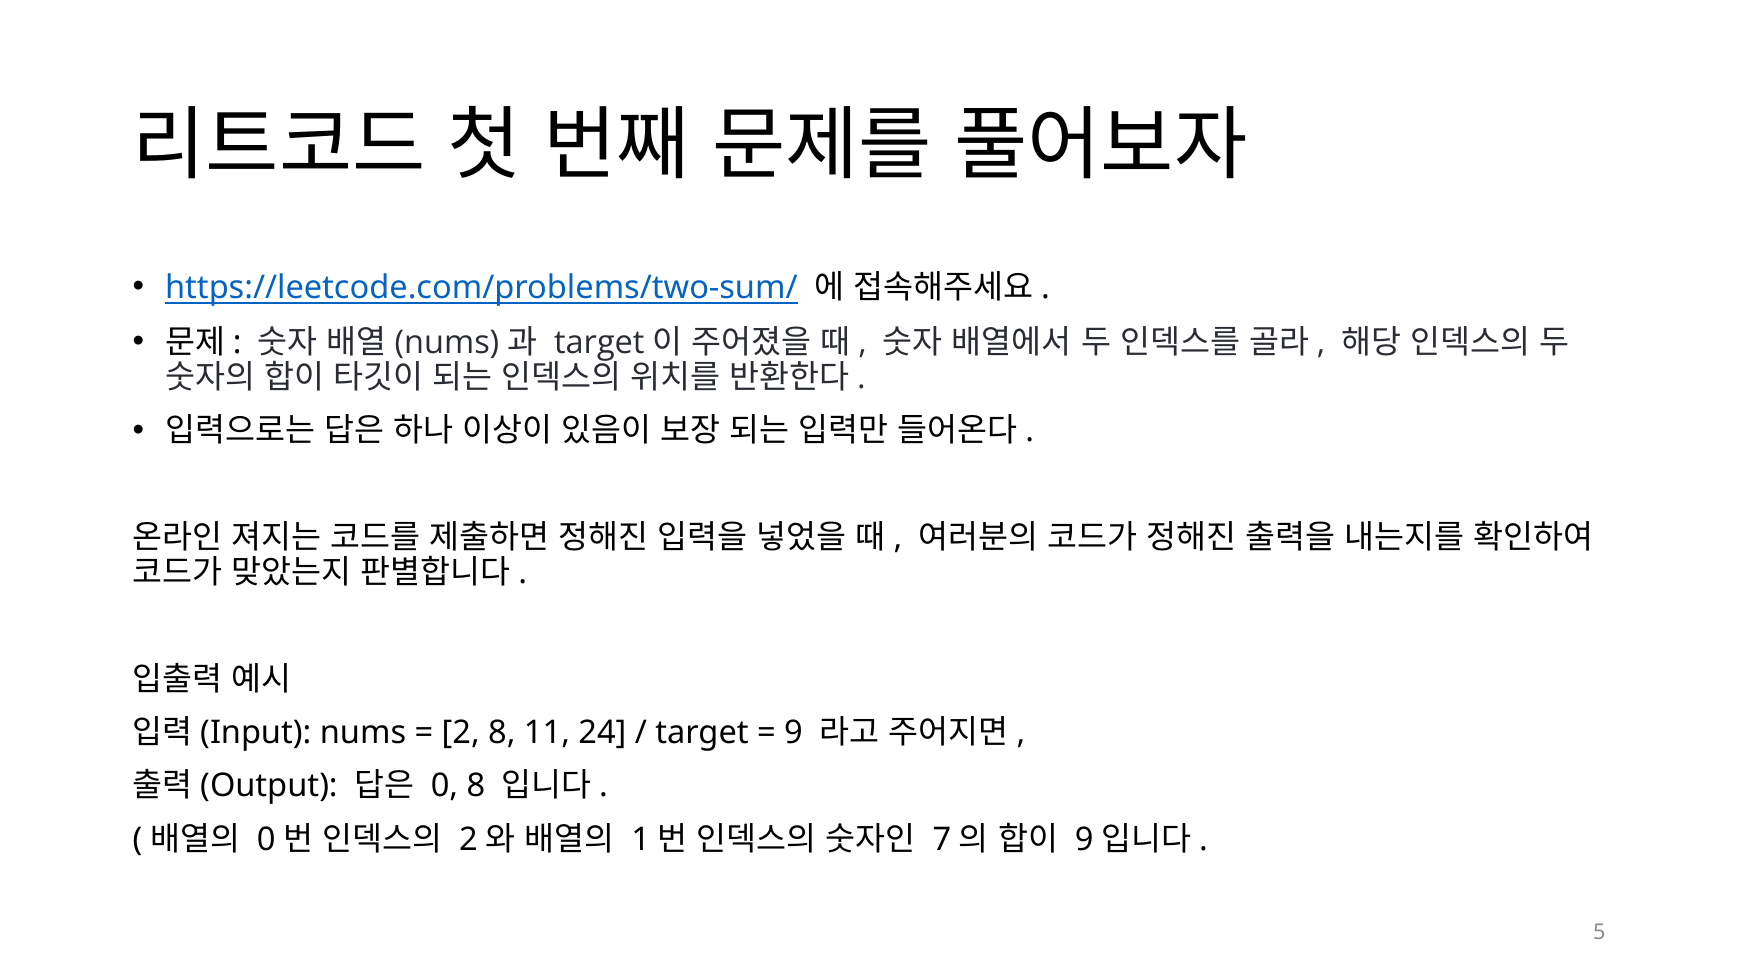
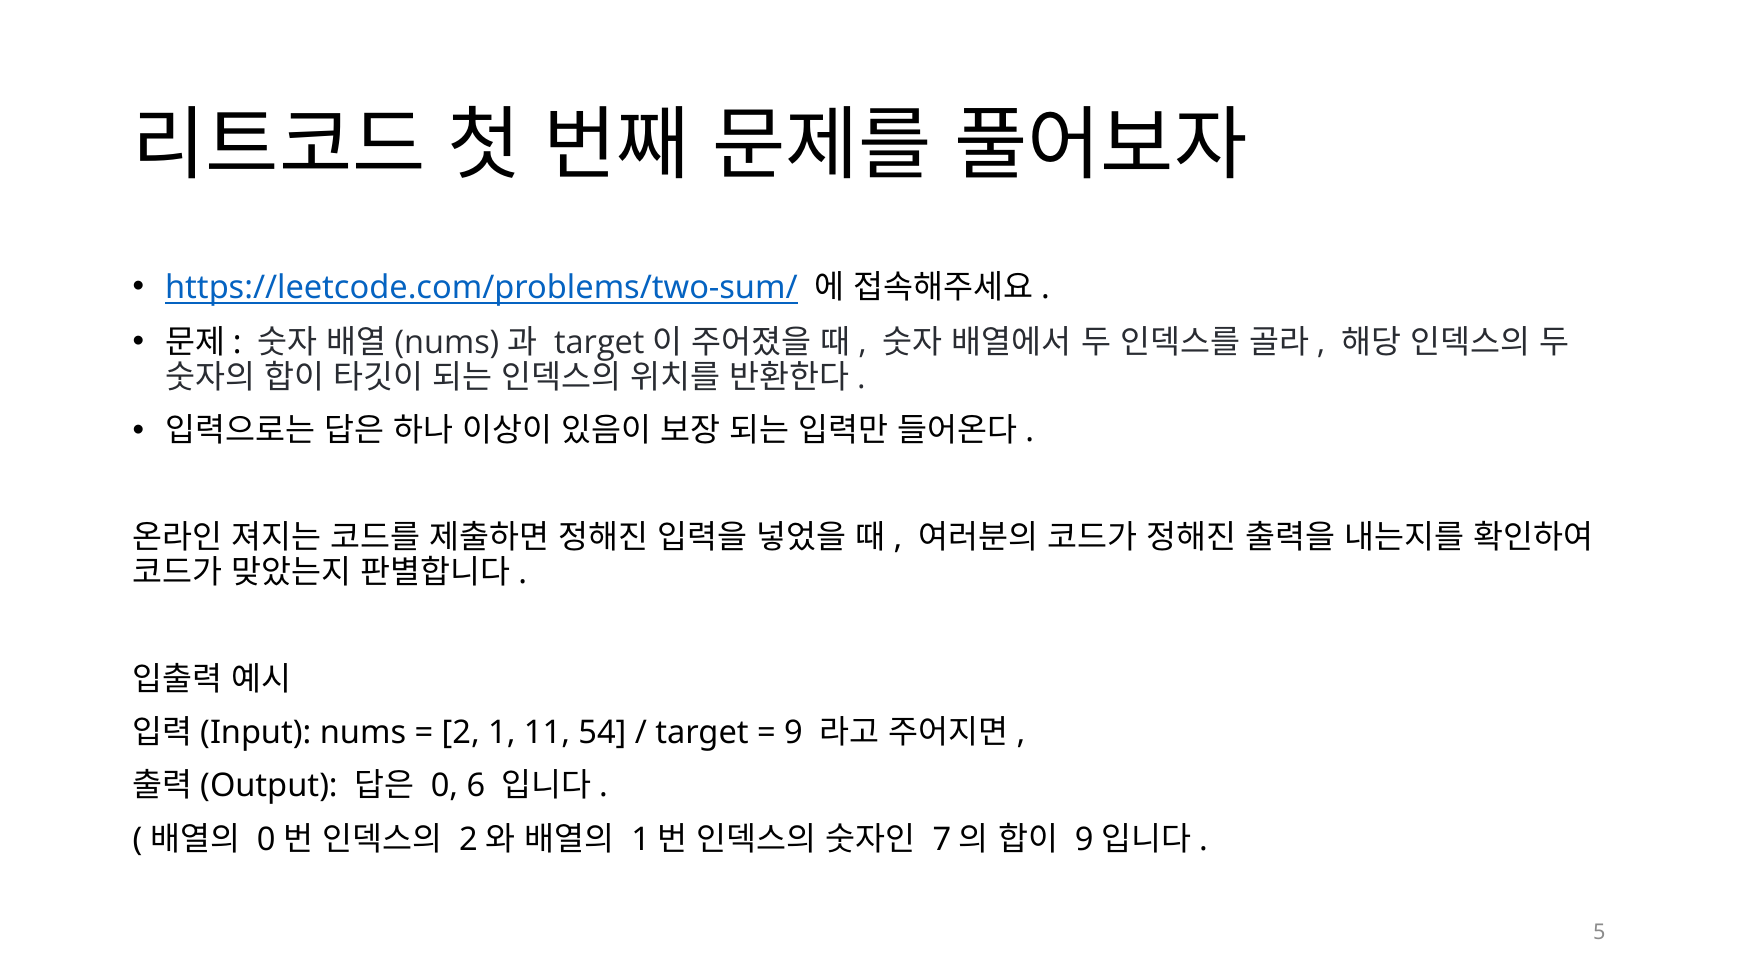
2 8: 8 -> 1 (502, 732)
24: 24 -> 54 (602, 732)
0 8: 8 -> 6 (476, 786)
